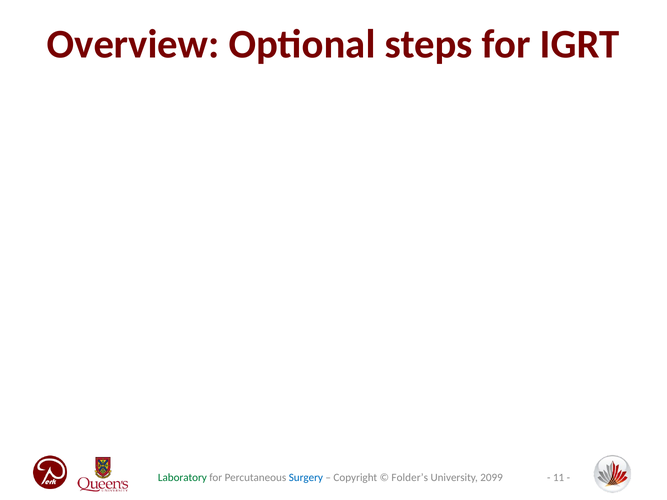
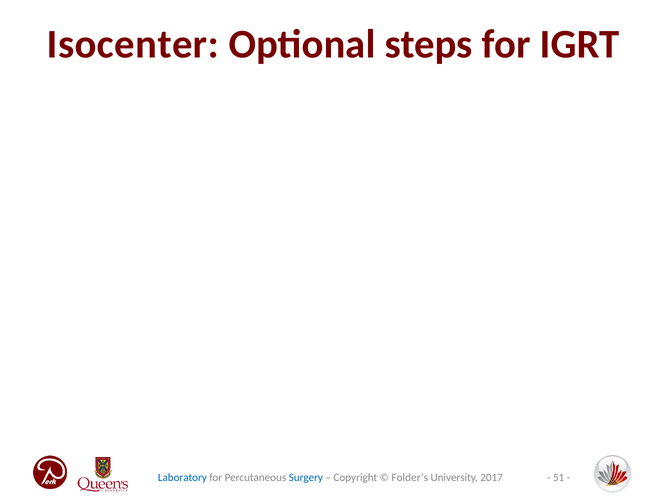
Overview: Overview -> Isocenter (133, 45)
11: 11 -> 51 (559, 478)
Laboratory colour: green -> blue (182, 478)
2099: 2099 -> 2017 (492, 478)
